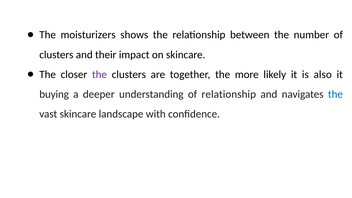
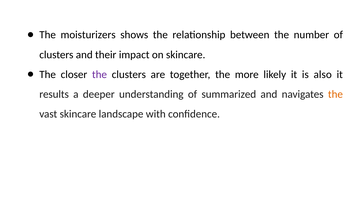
buying: buying -> results (54, 94)
of relationship: relationship -> summarized (229, 94)
the colour: blue -> orange (335, 94)
